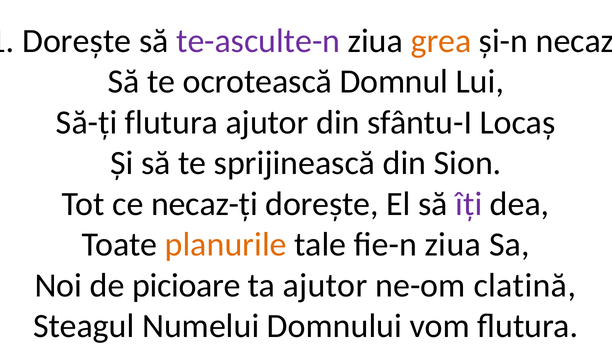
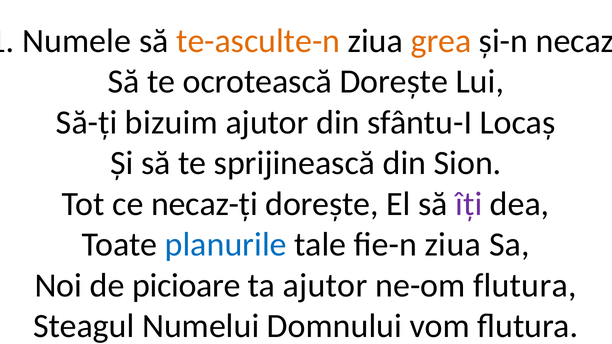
Dorește: Dorește -> Numele (77, 41)
te-asculte-n colour: purple -> orange (258, 41)
ocrotească Domnul: Domnul -> Dorește (394, 82)
Să-ți flutura: flutura -> bizuim (171, 123)
planurile colour: orange -> blue (226, 245)
ne-om clatină: clatină -> flutura (525, 286)
